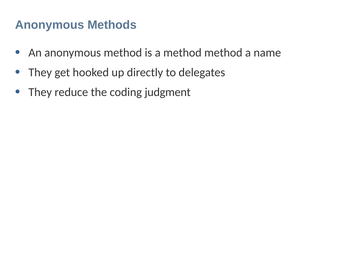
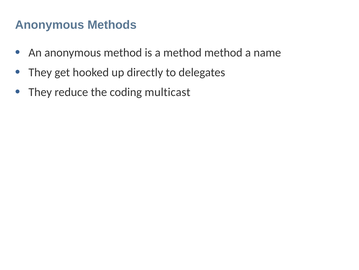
judgment: judgment -> multicast (168, 92)
